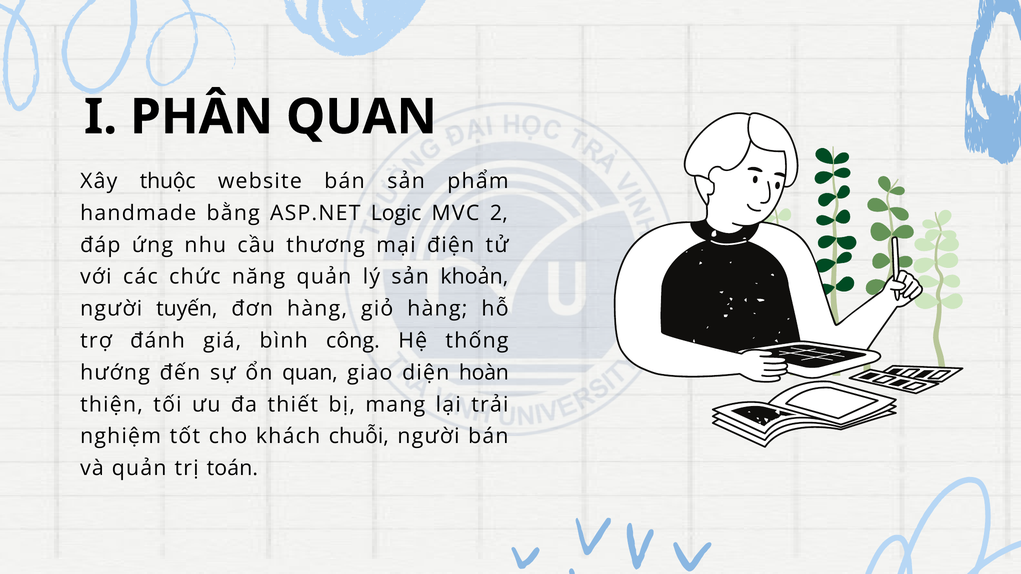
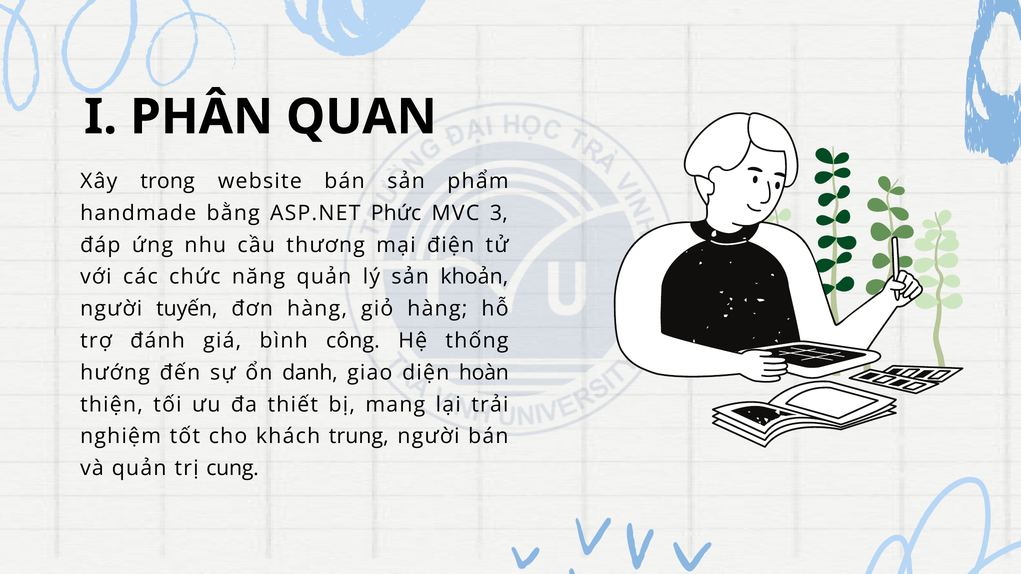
thuộc: thuộc -> trong (168, 181)
Logic: Logic -> Phức (396, 213)
2: 2 -> 3 (499, 213)
ổn quan: quan -> danh (310, 373)
chuỗi: chuỗi -> trung (359, 437)
toán: toán -> cung (233, 469)
